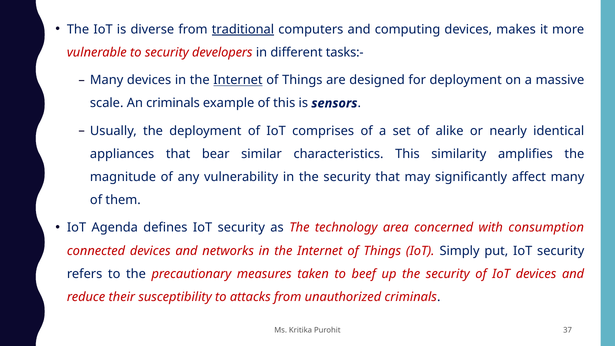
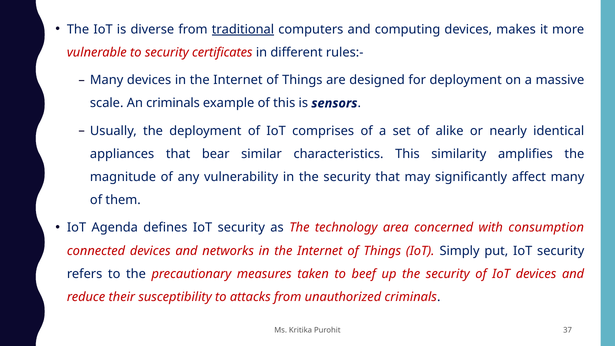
developers: developers -> certificates (222, 53)
tasks:-: tasks:- -> rules:- (345, 53)
Internet underline: present -> none (238, 80)
